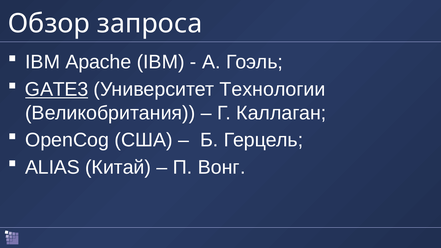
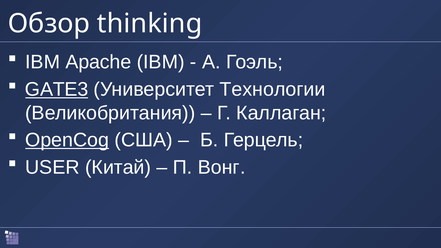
запроса: запроса -> thinking (150, 24)
OpenCog underline: none -> present (67, 140)
ALIAS: ALIAS -> USER (52, 167)
